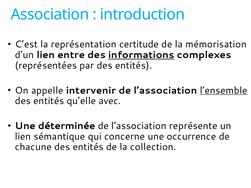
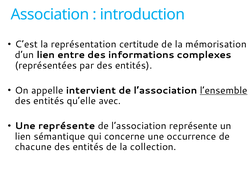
informations underline: present -> none (141, 55)
intervenir: intervenir -> intervient (91, 91)
Une déterminée: déterminée -> représente (67, 126)
